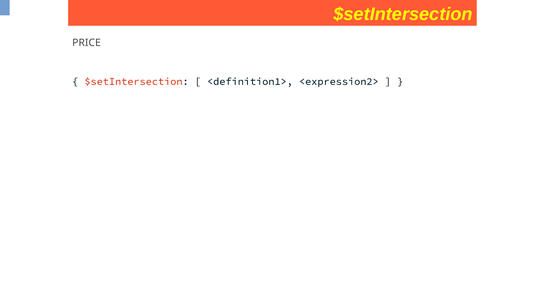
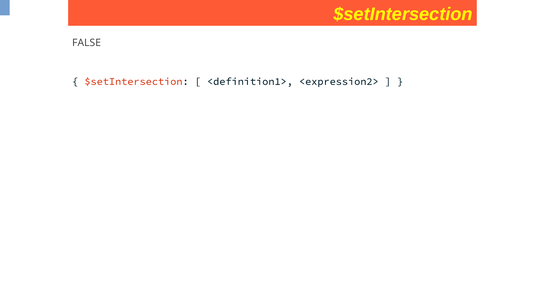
PRICE: PRICE -> FALSE (87, 43)
